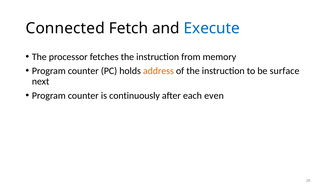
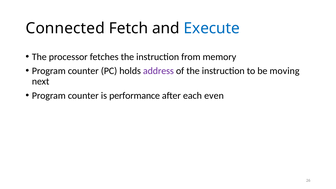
address colour: orange -> purple (158, 71)
surface: surface -> moving (285, 71)
continuously: continuously -> performance (135, 96)
